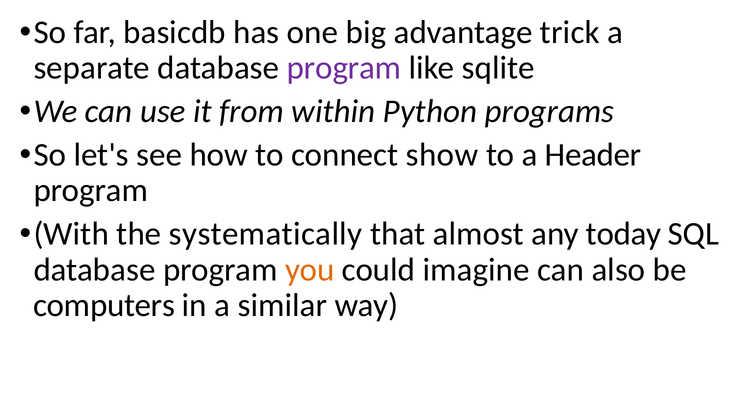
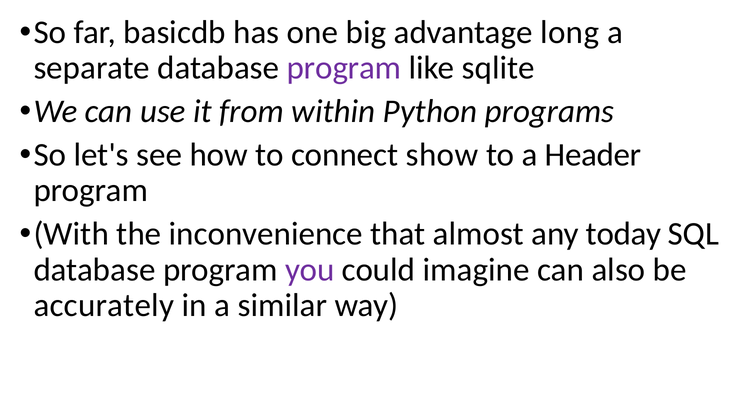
trick: trick -> long (570, 32)
systematically: systematically -> inconvenience (266, 234)
you colour: orange -> purple (310, 270)
computers: computers -> accurately (104, 306)
